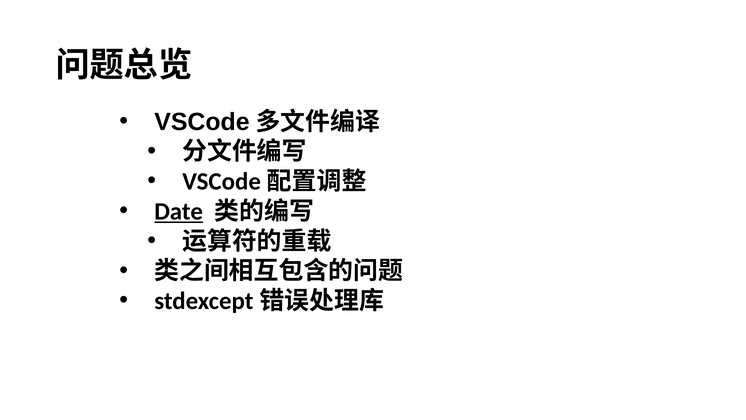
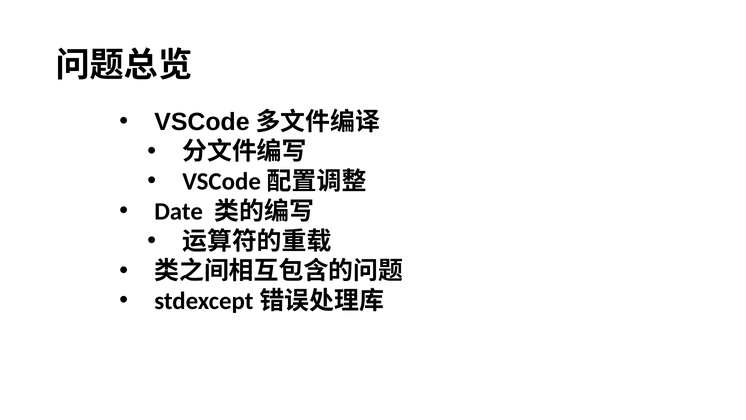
Date underline: present -> none (179, 211)
